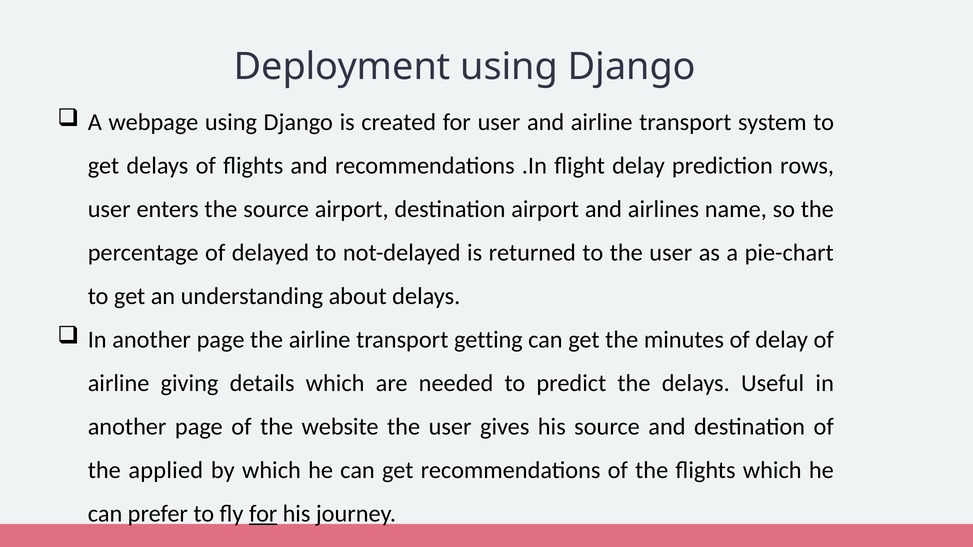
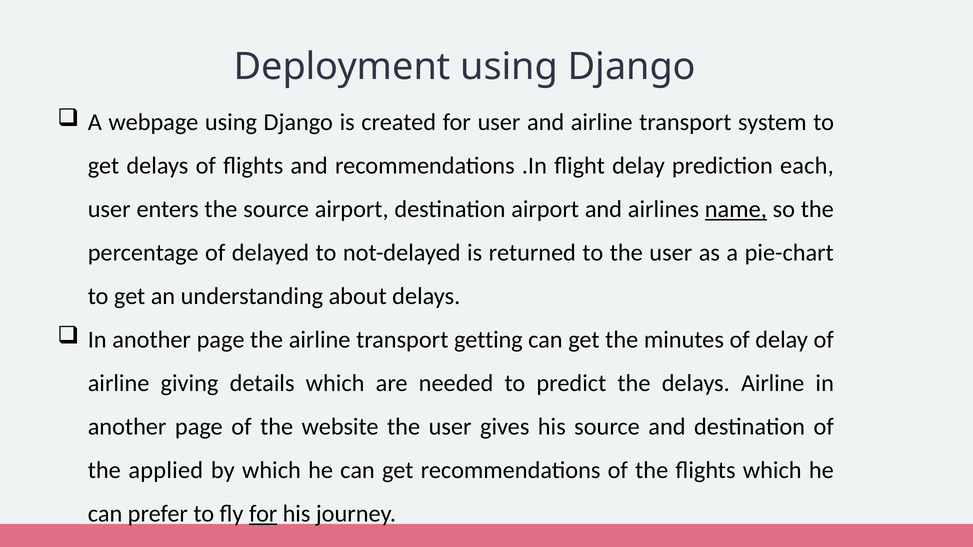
rows: rows -> each (807, 166)
name underline: none -> present (736, 209)
delays Useful: Useful -> Airline (773, 384)
